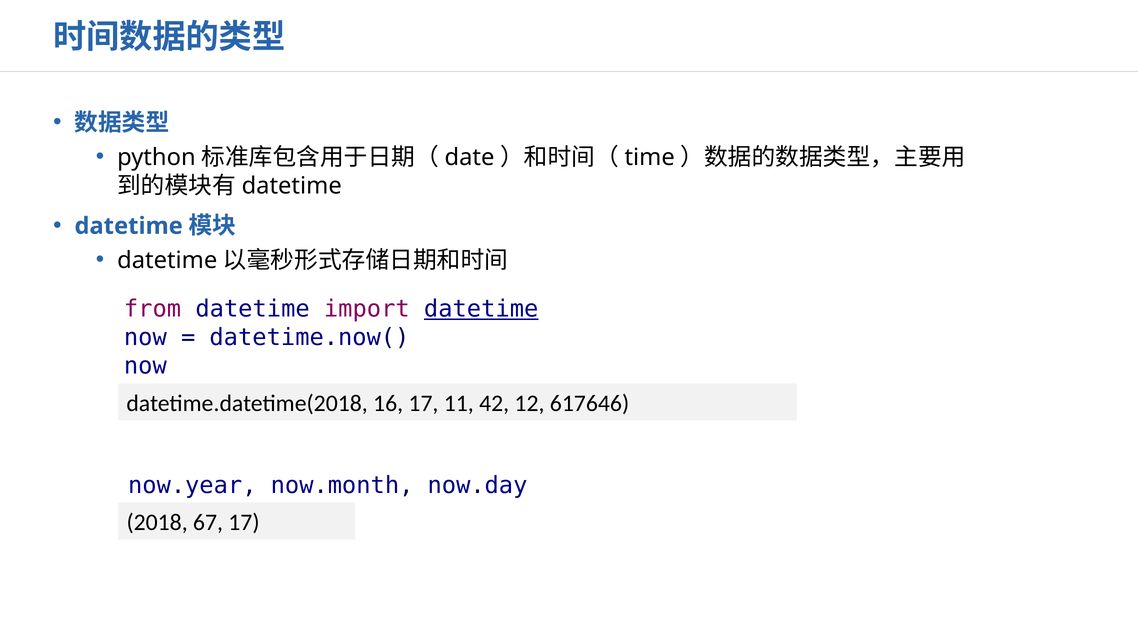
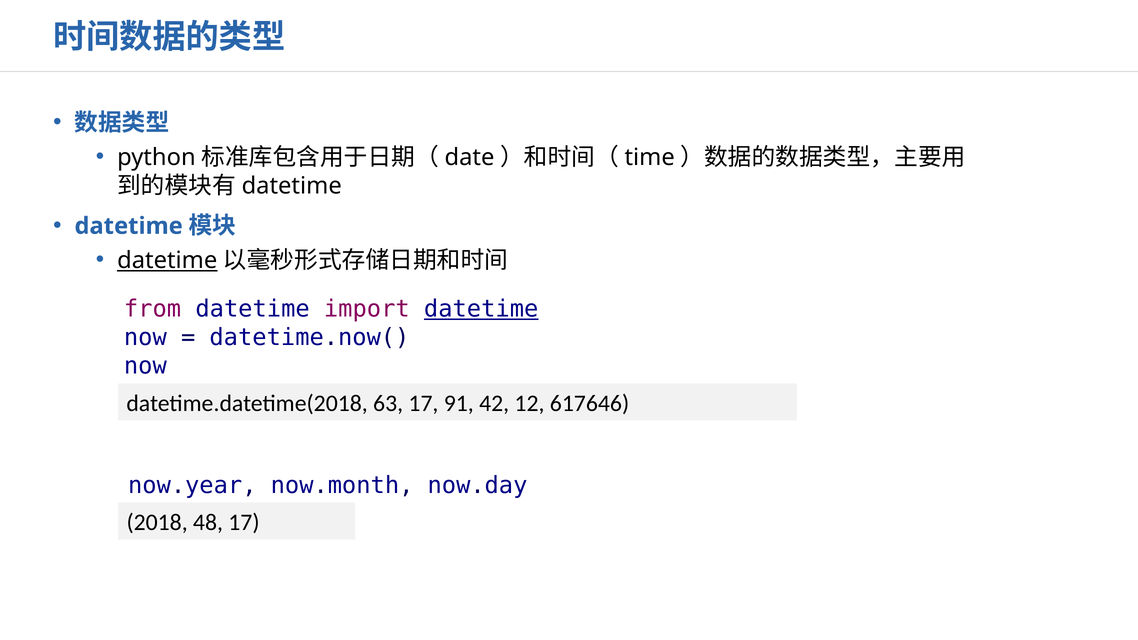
datetime underline: none -> present (167, 260)
16: 16 -> 63 (388, 404)
11: 11 -> 91 (459, 404)
67: 67 -> 48 (208, 523)
